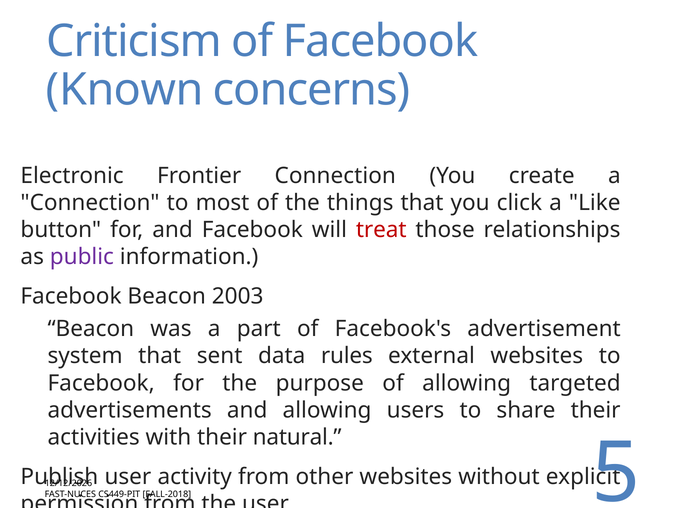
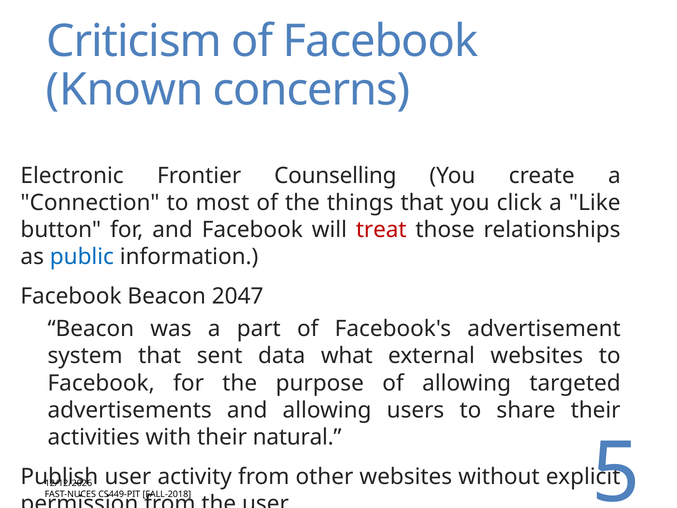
Frontier Connection: Connection -> Counselling (335, 176)
public colour: purple -> blue (82, 257)
2003: 2003 -> 2047 (238, 296)
rules: rules -> what (347, 356)
